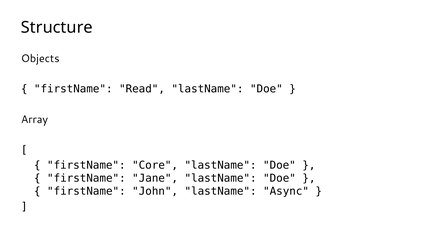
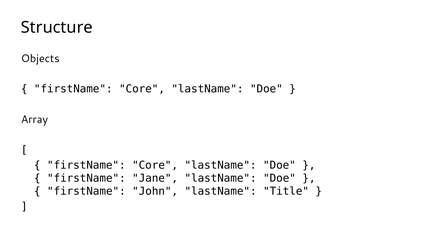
Read: Read -> Core (142, 89)
Async: Async -> Title (286, 191)
